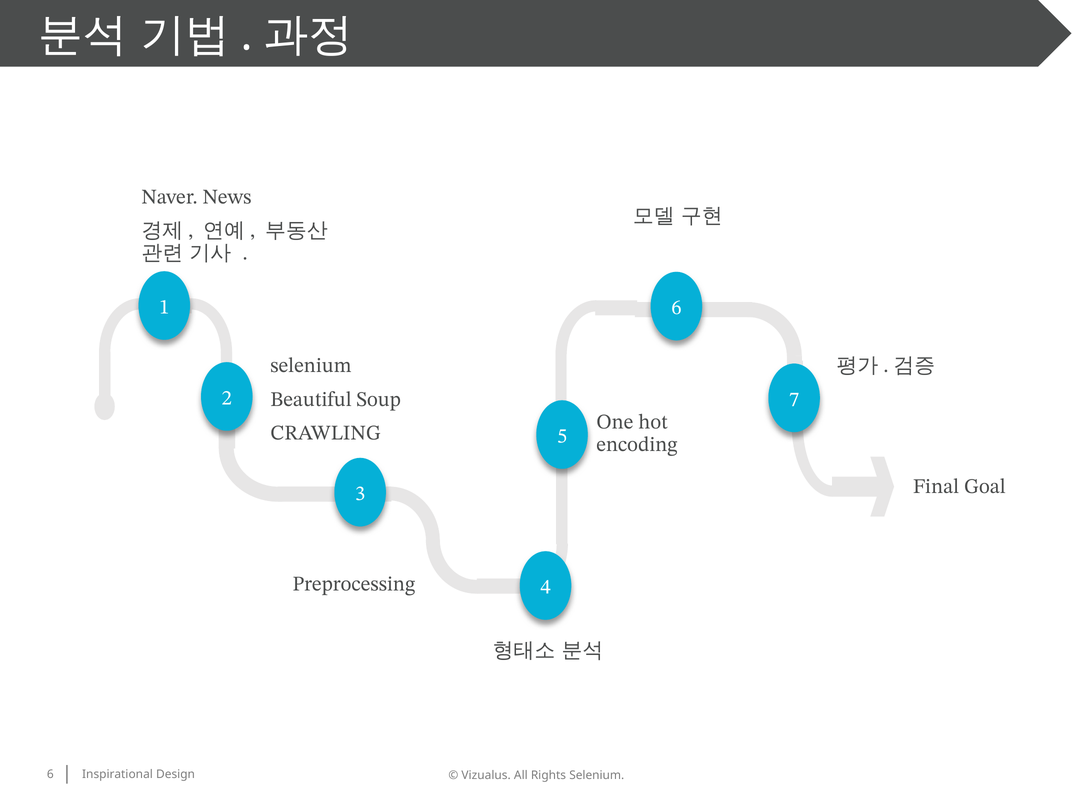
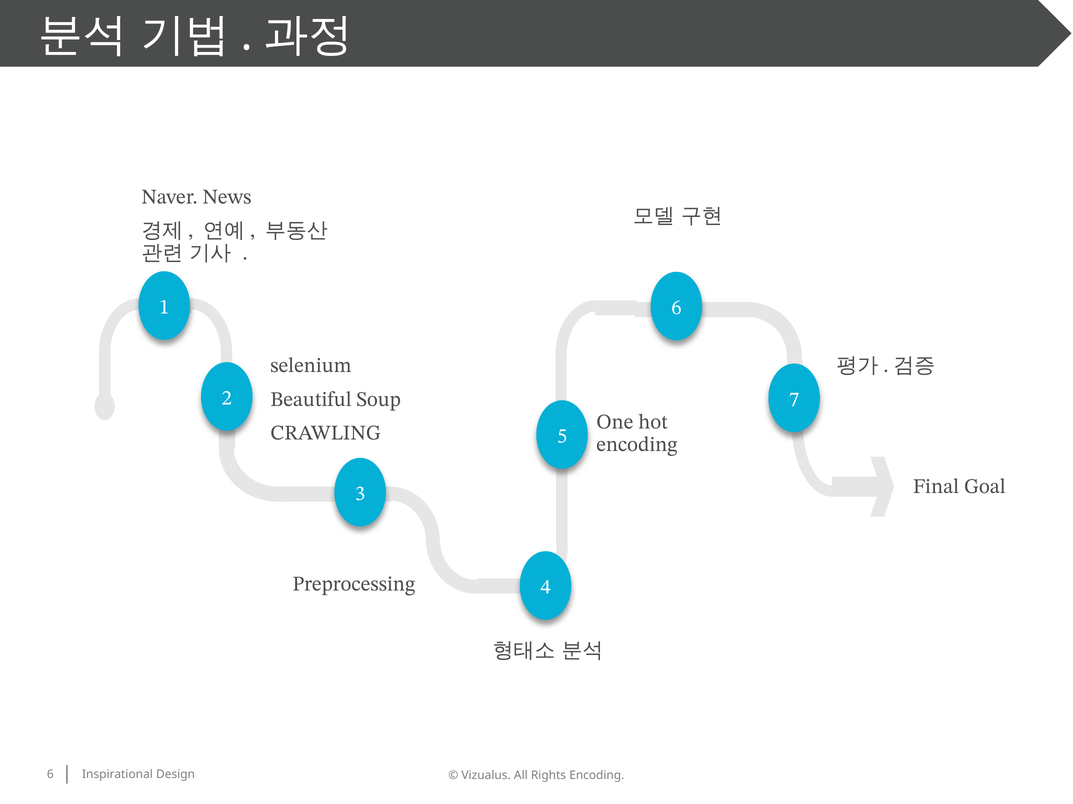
Rights Selenium: Selenium -> Encoding (597, 776)
